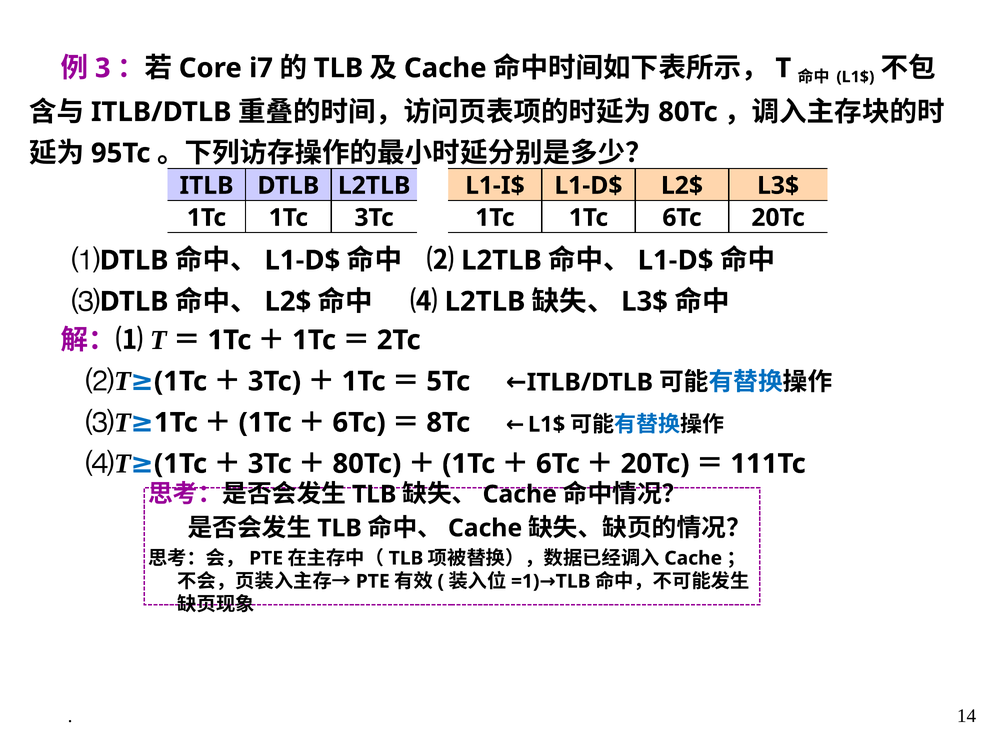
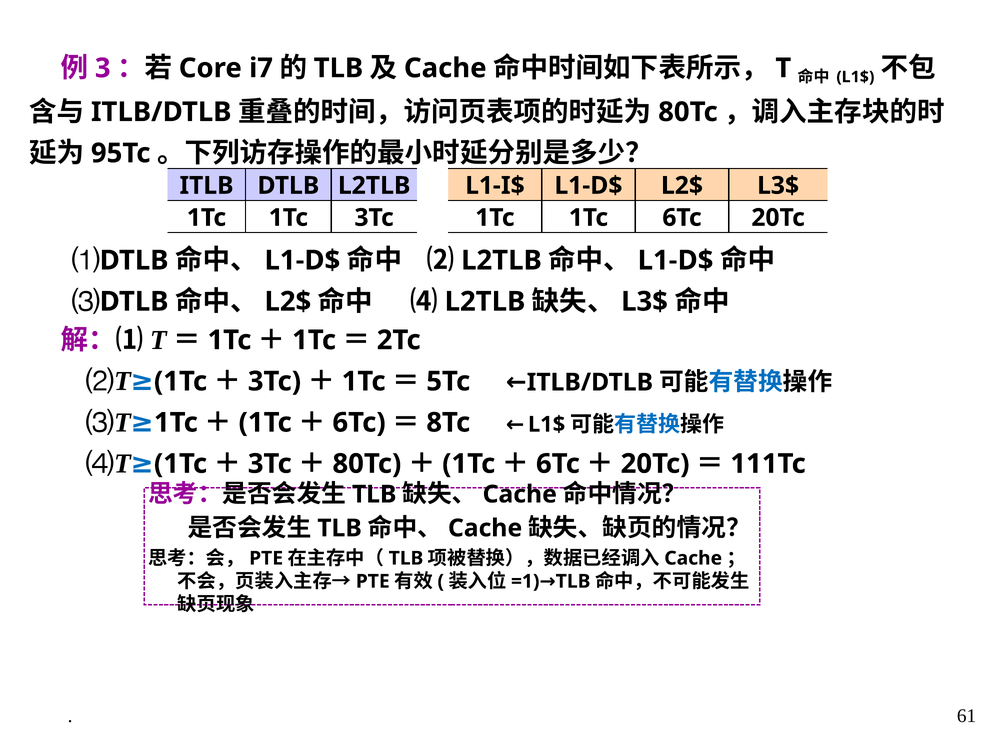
14: 14 -> 61 (967, 717)
